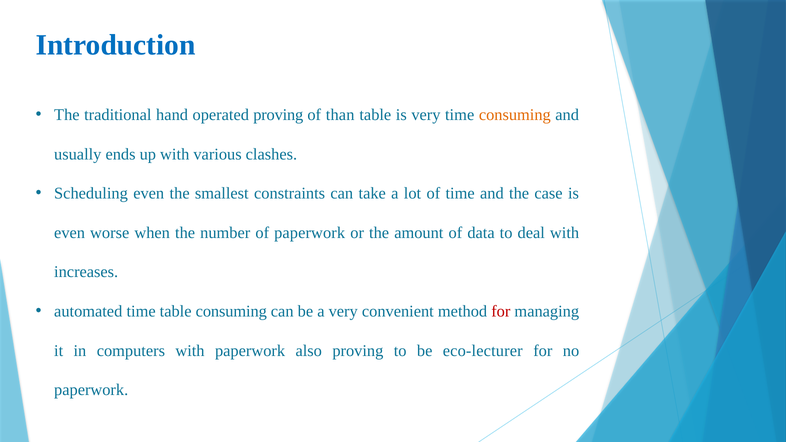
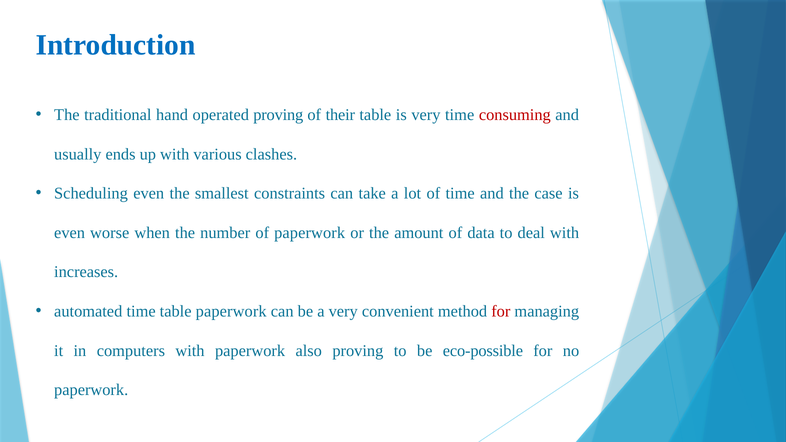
than: than -> their (340, 115)
consuming colour: orange -> red (515, 115)
table consuming: consuming -> paperwork (231, 311)
eco-lecturer: eco-lecturer -> eco-possible (483, 351)
